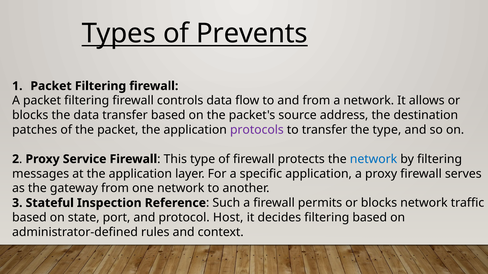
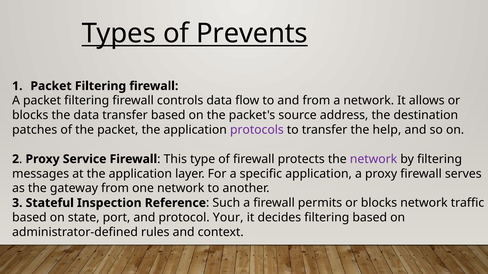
the type: type -> help (387, 130)
network colour: blue -> purple (374, 159)
Host: Host -> Your (228, 218)
